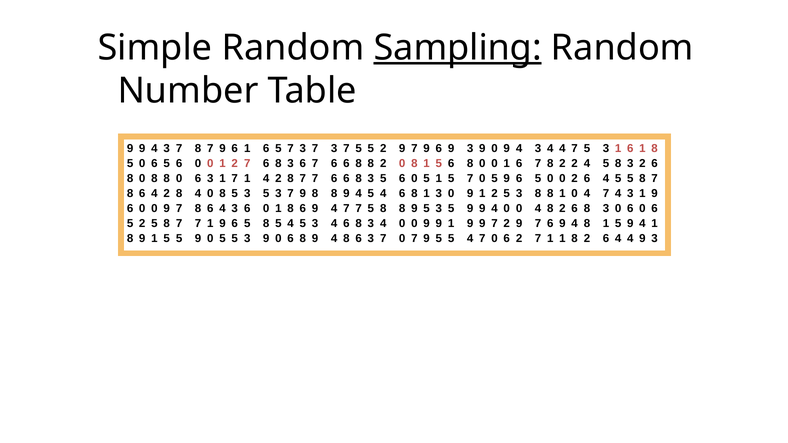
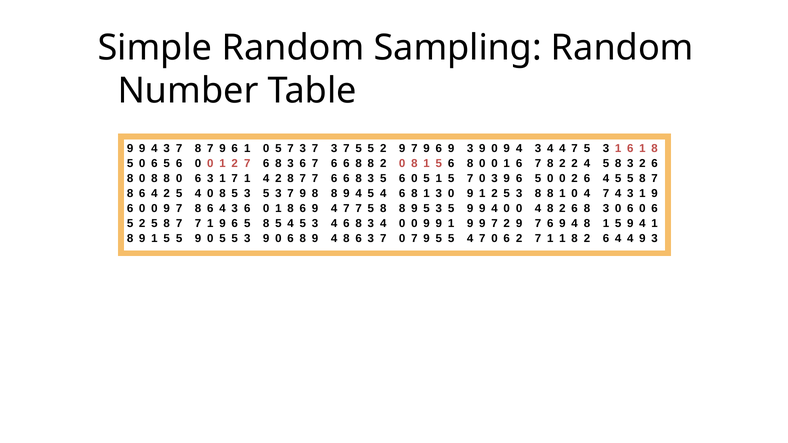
Sampling underline: present -> none (458, 48)
6 1 6: 6 -> 0 (266, 149)
7 0 5: 5 -> 3 (494, 179)
6 4 2 8: 8 -> 5 (179, 194)
